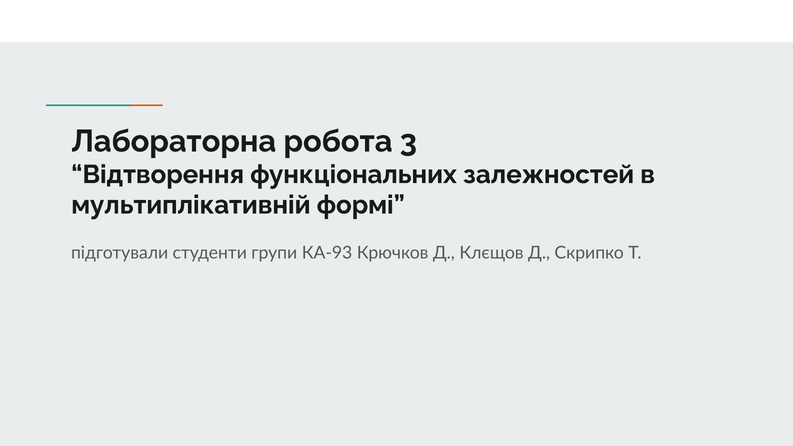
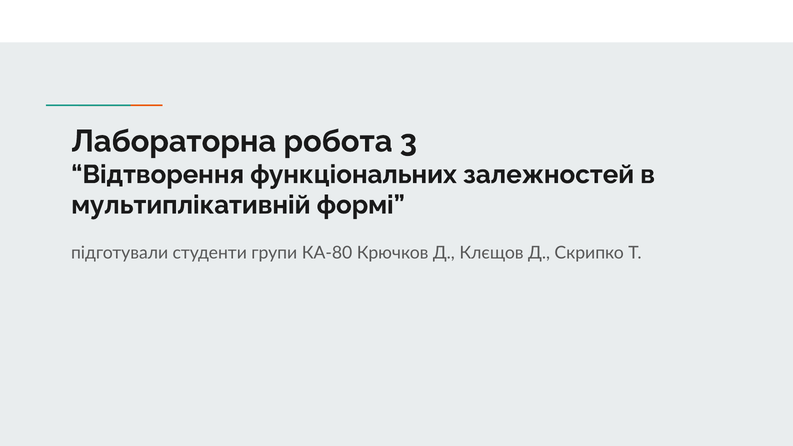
КА-93: КА-93 -> КА-80 (327, 253)
